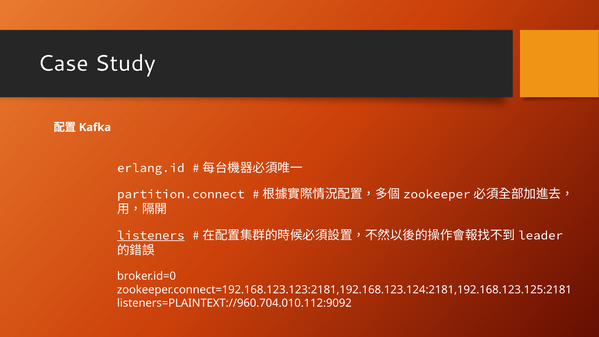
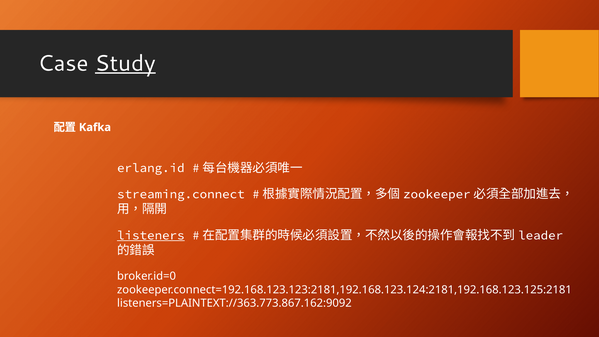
Study underline: none -> present (125, 63)
partition.connect: partition.connect -> streaming.connect (181, 194)
listeners=PLAINTEXT://960.704.010.112:9092: listeners=PLAINTEXT://960.704.010.112:9092 -> listeners=PLAINTEXT://363.773.867.162:9092 (234, 303)
